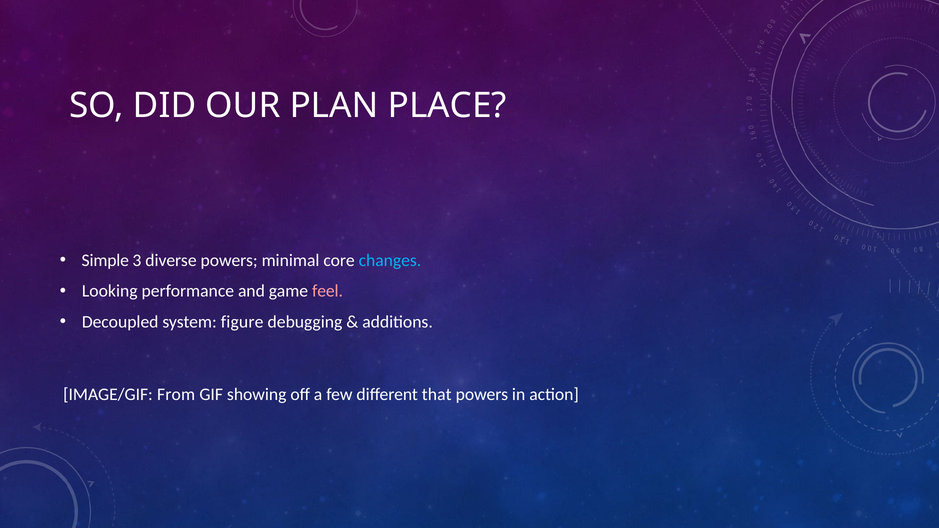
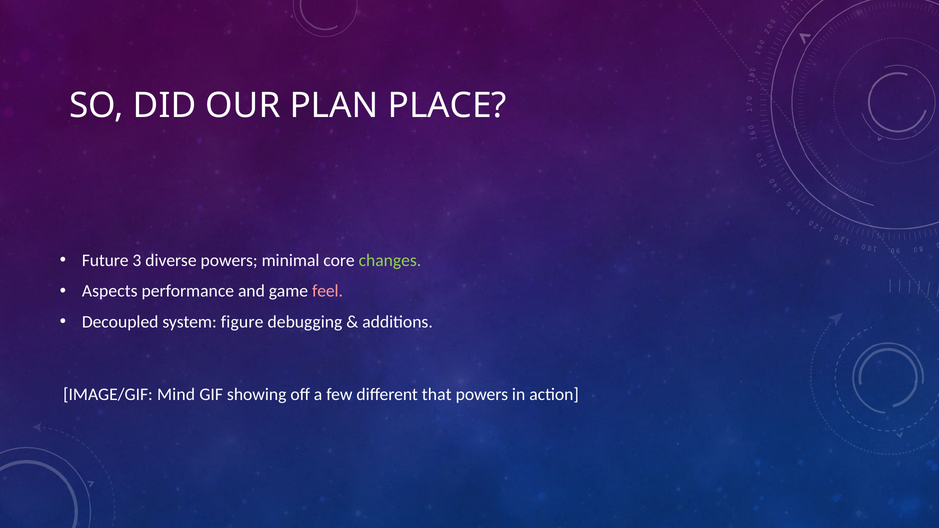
Simple: Simple -> Future (105, 260)
changes colour: light blue -> light green (390, 260)
Looking: Looking -> Aspects (110, 291)
From: From -> Mind (176, 394)
